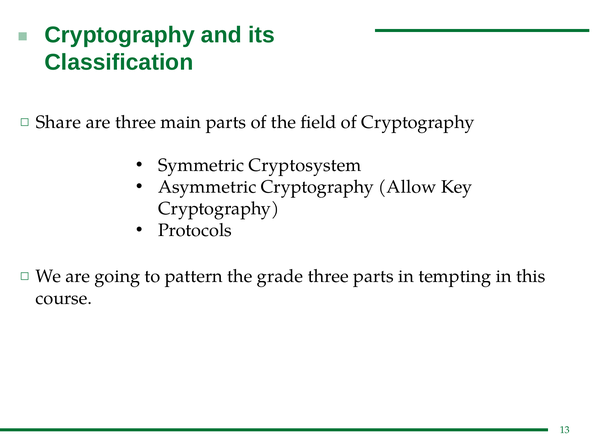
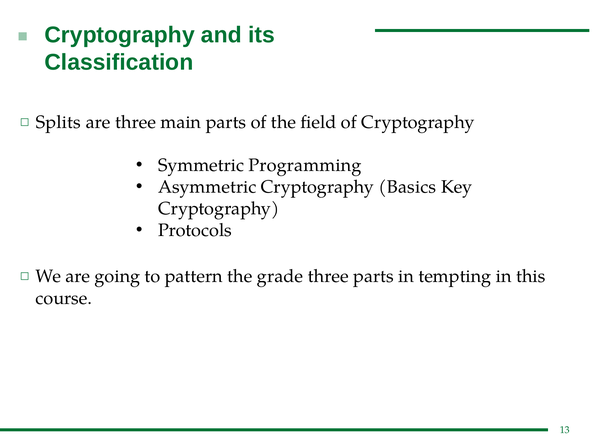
Share: Share -> Splits (58, 122)
Cryptosystem: Cryptosystem -> Programming (305, 165)
Allow: Allow -> Basics (407, 187)
